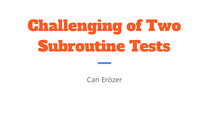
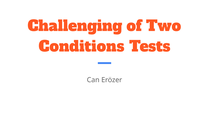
Subroutine: Subroutine -> Conditions (82, 46)
